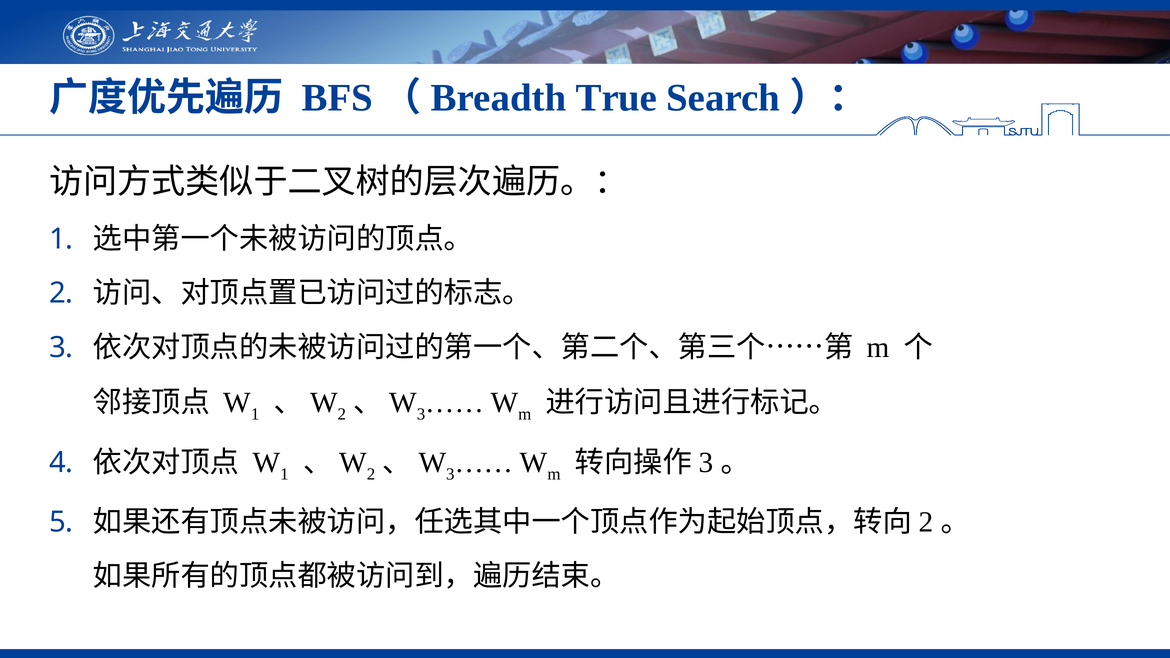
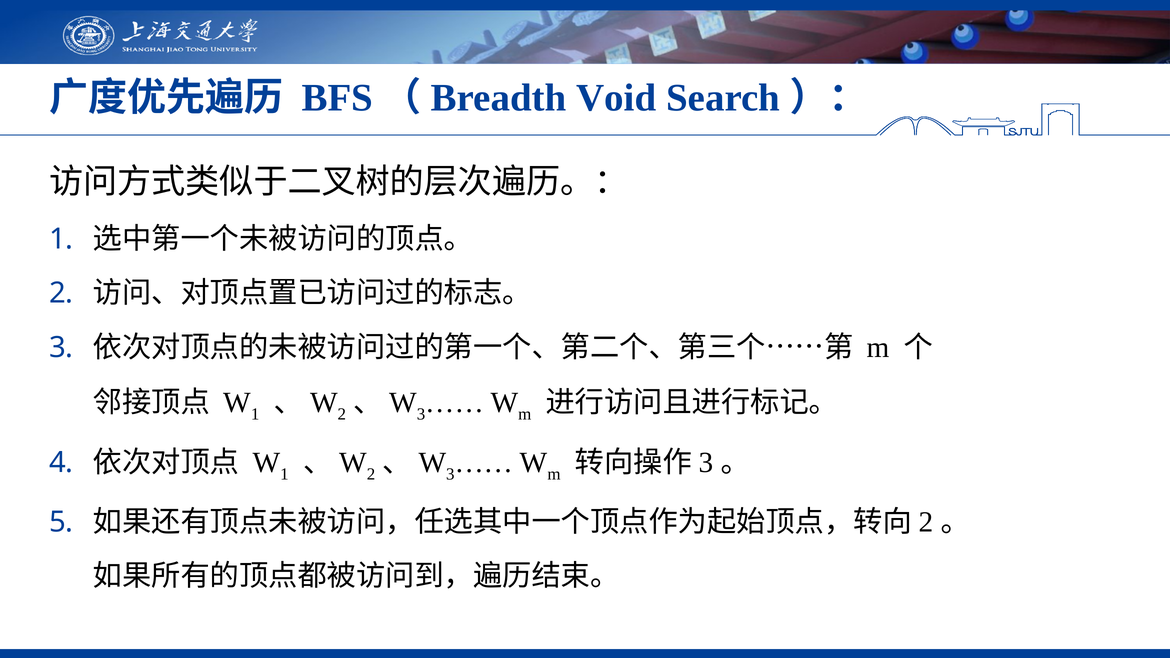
True: True -> Void (616, 98)
